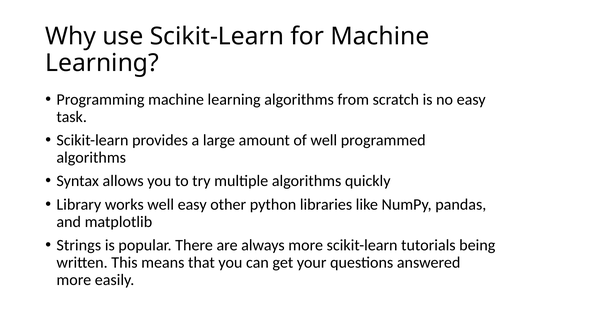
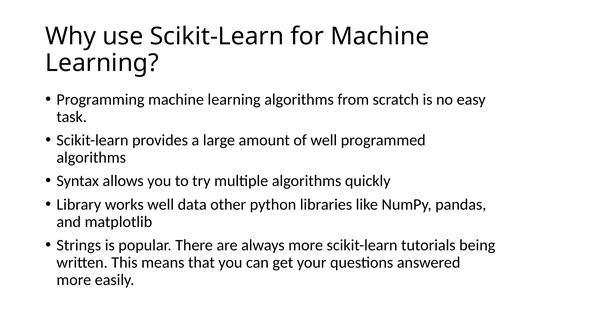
well easy: easy -> data (192, 205)
